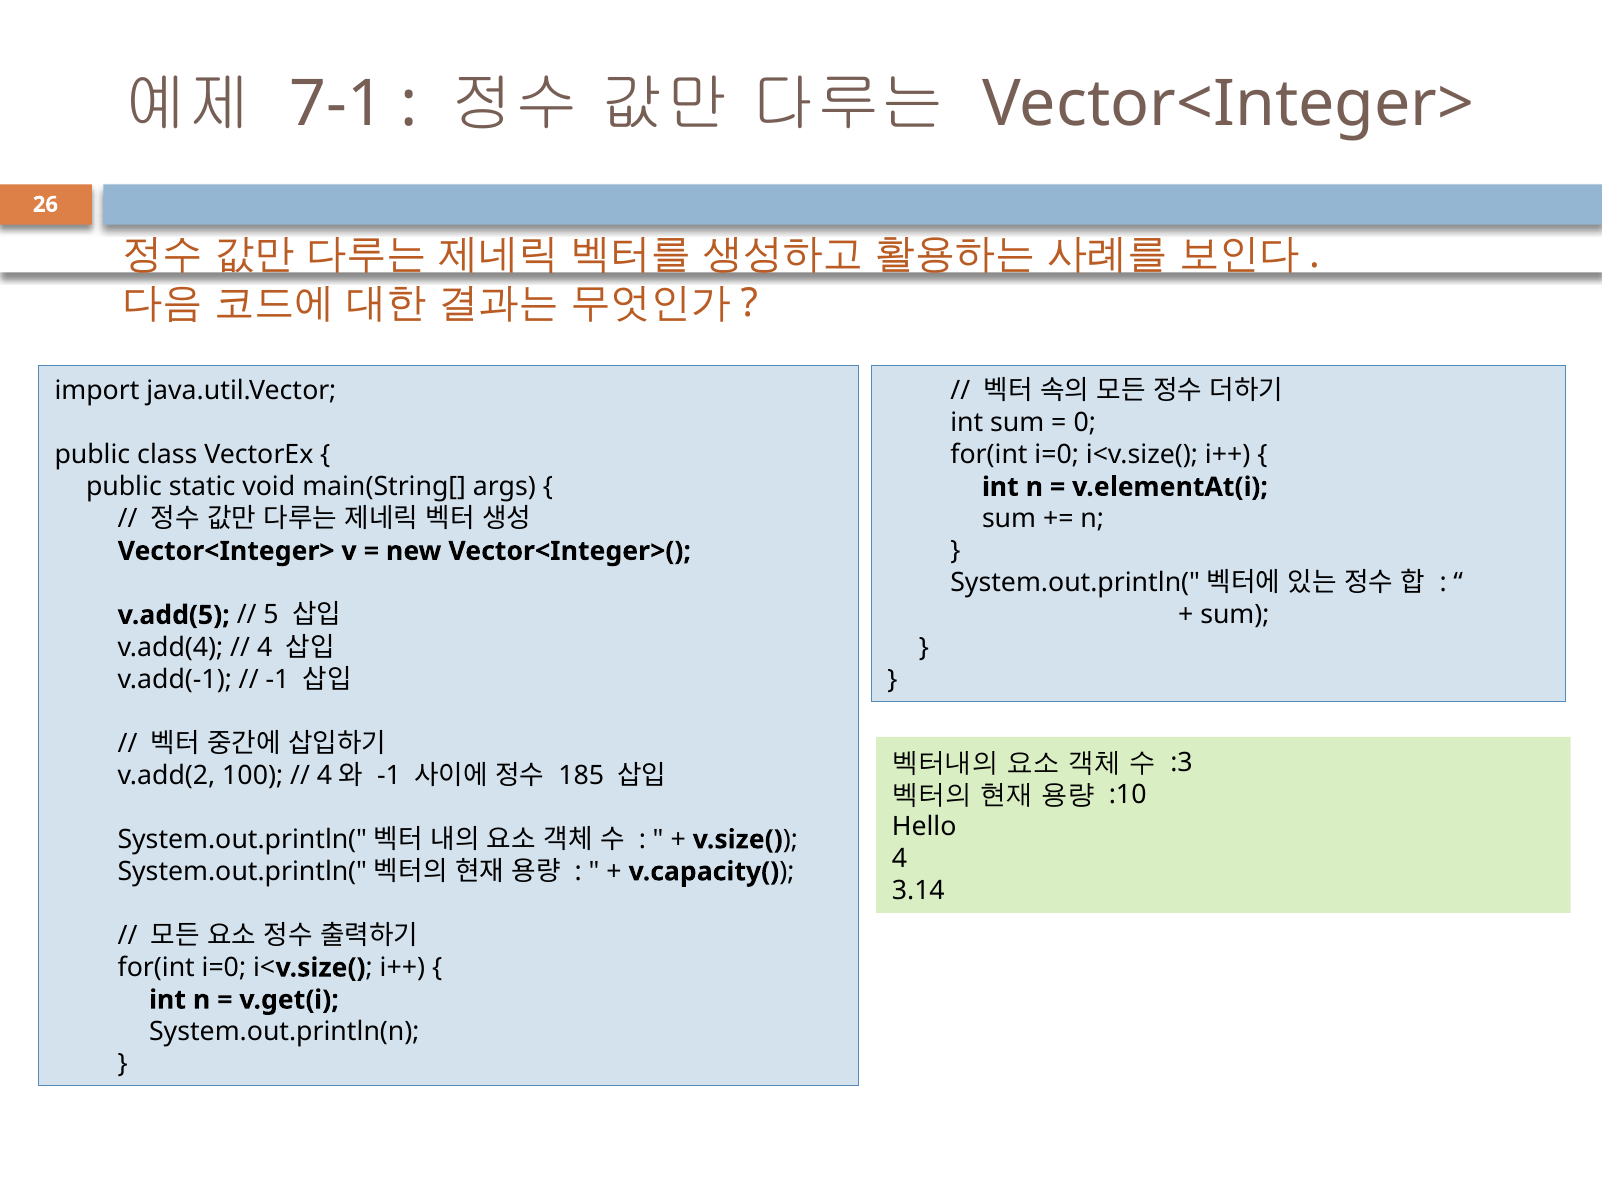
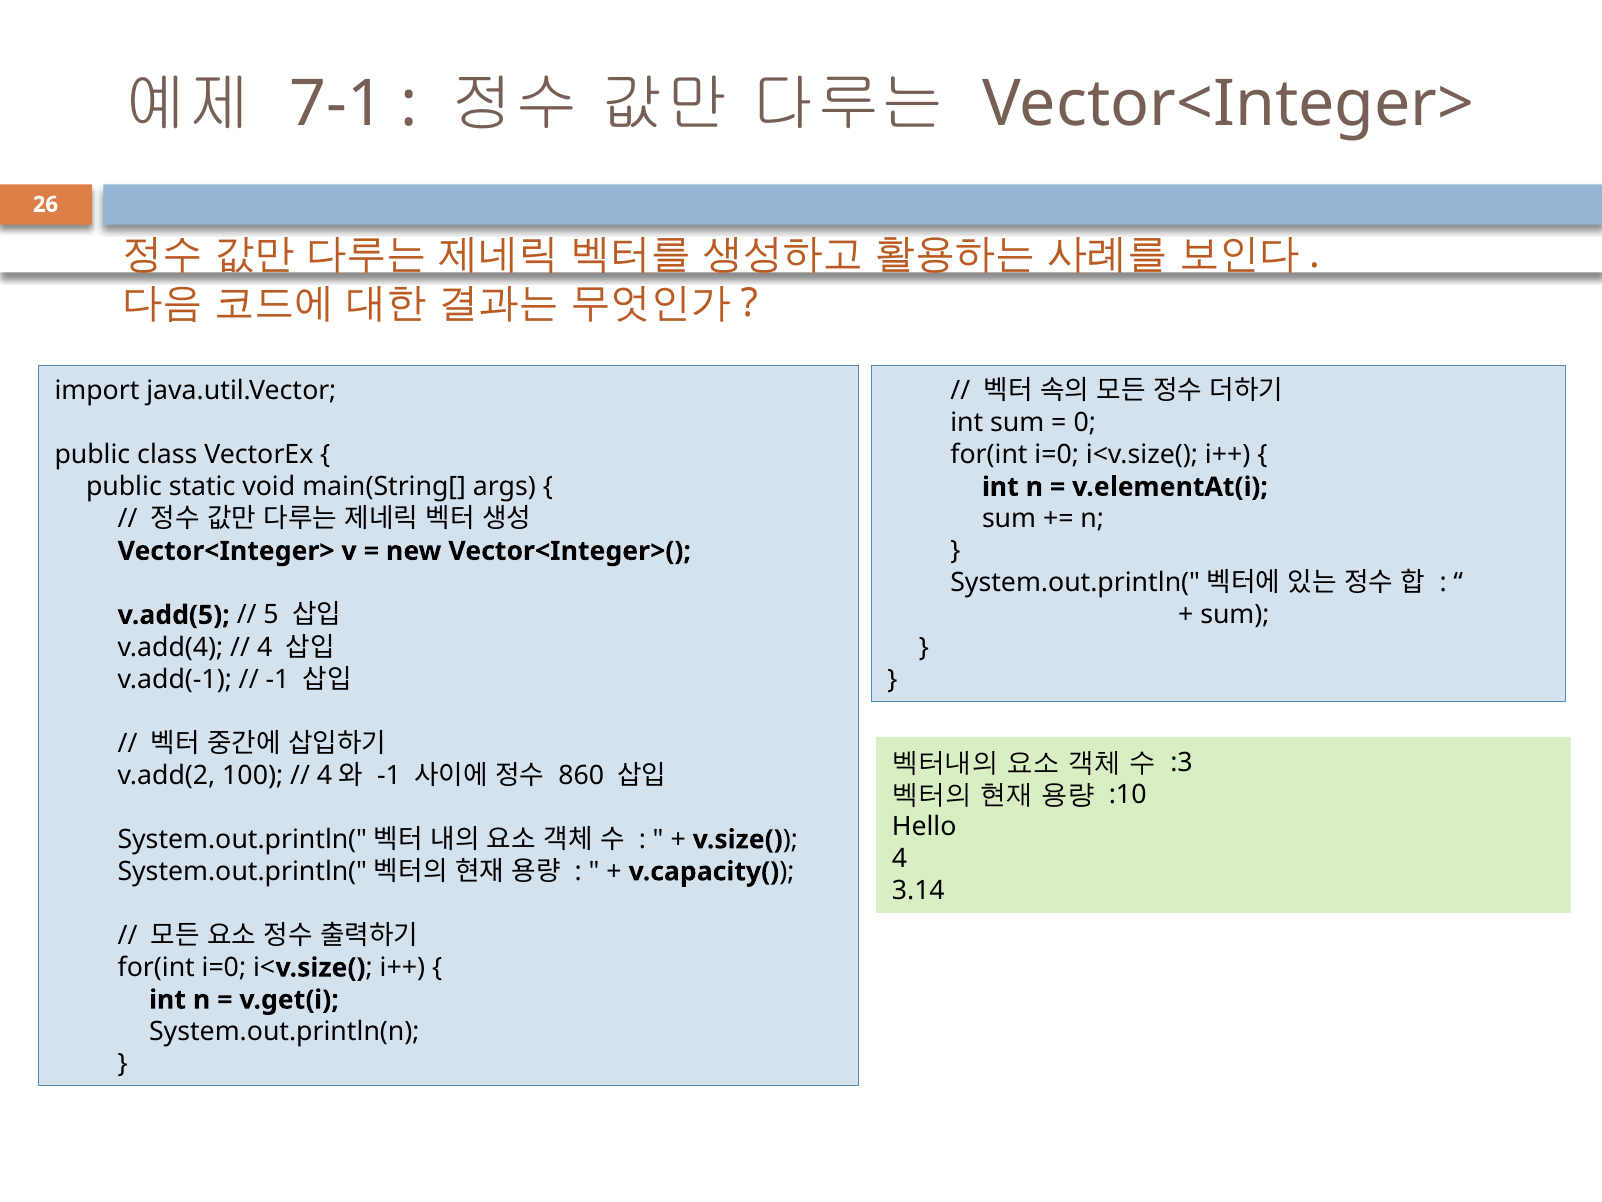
185: 185 -> 860 (581, 775)
